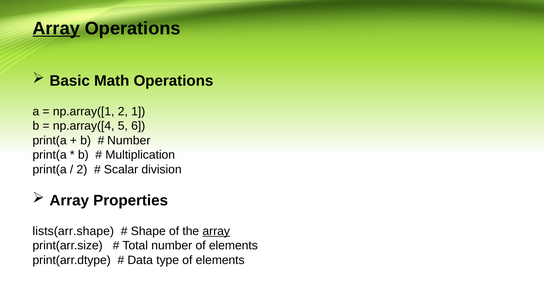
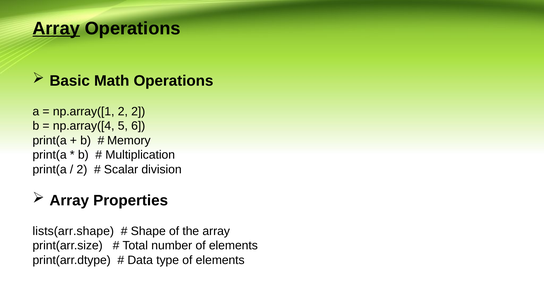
2 1: 1 -> 2 (138, 111)
Number: Number -> Memory (129, 140)
array underline: present -> none (216, 231)
